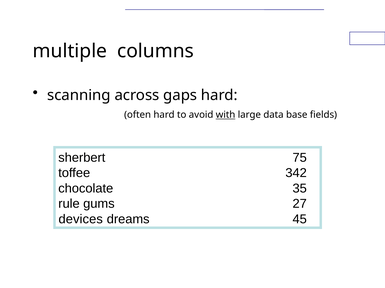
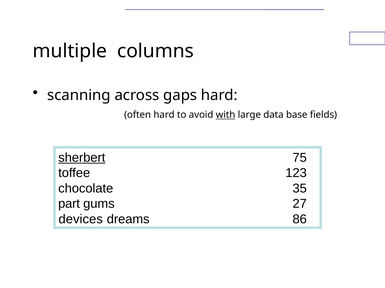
sherbert underline: none -> present (82, 158)
342: 342 -> 123 (296, 173)
rule: rule -> part (69, 204)
45: 45 -> 86 (300, 220)
